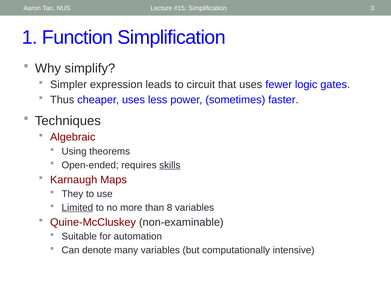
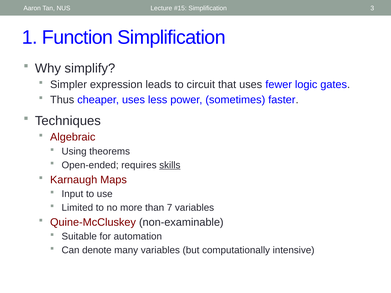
They: They -> Input (72, 194)
Limited underline: present -> none (77, 208)
8: 8 -> 7 (170, 208)
